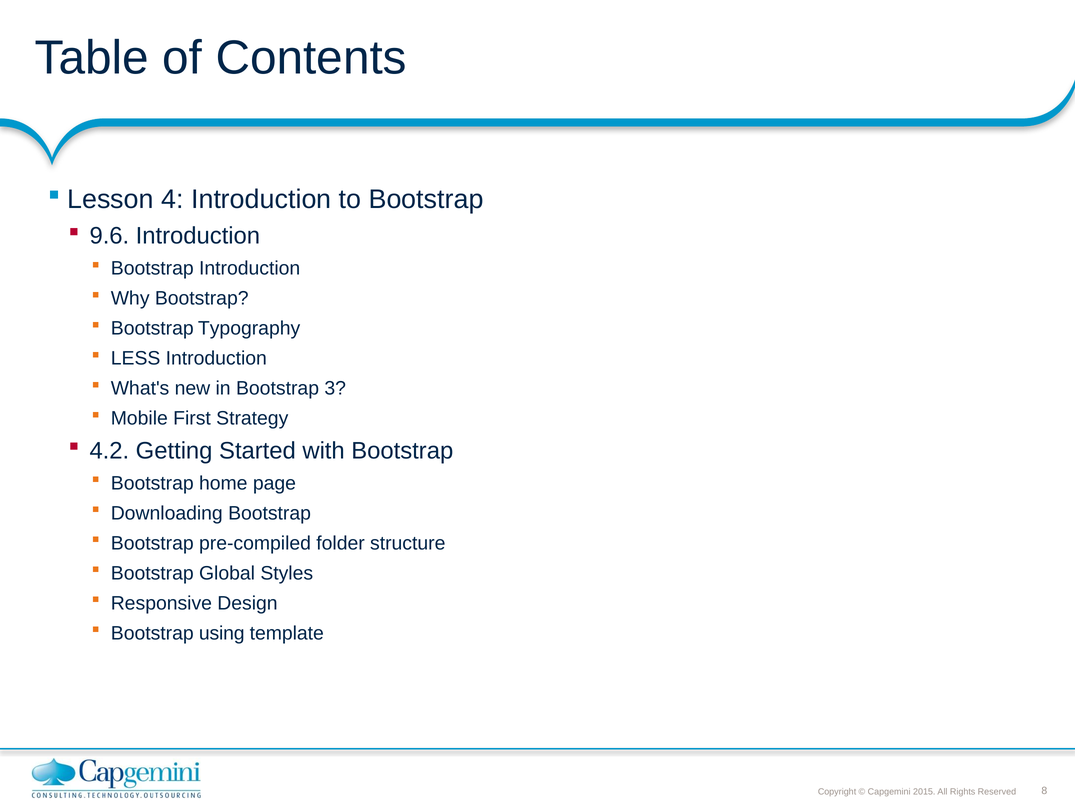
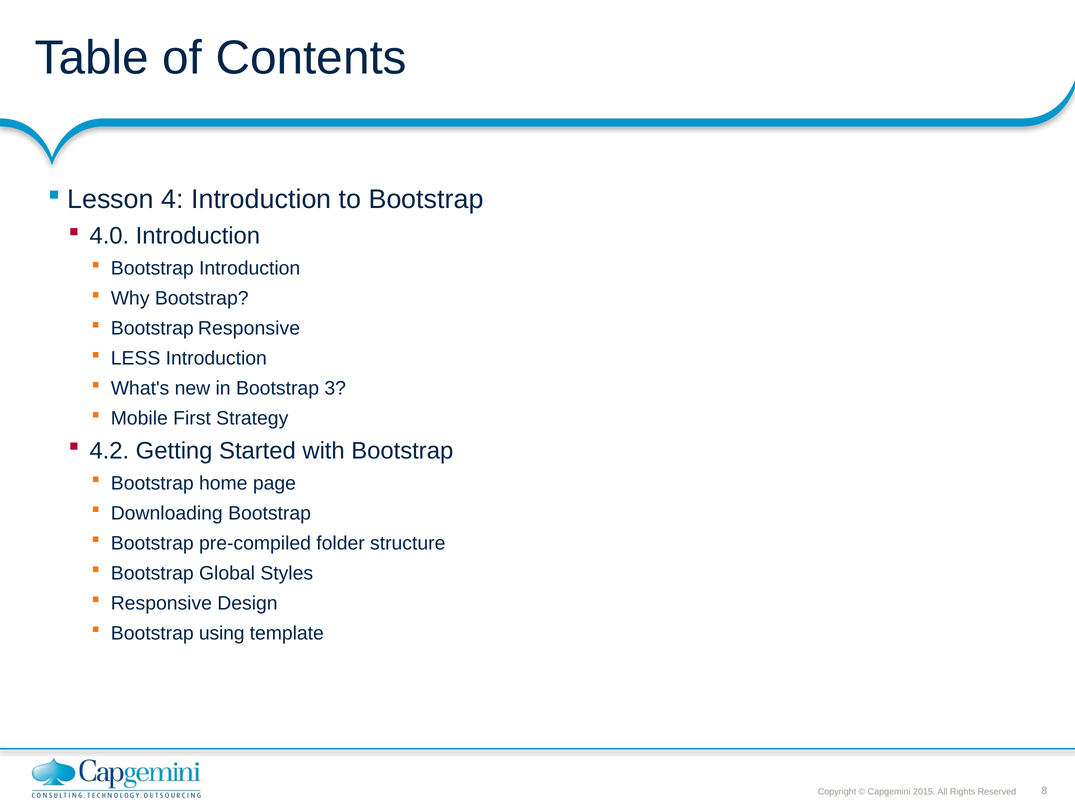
9.6: 9.6 -> 4.0 (109, 236)
Bootstrap Typography: Typography -> Responsive (249, 328)
